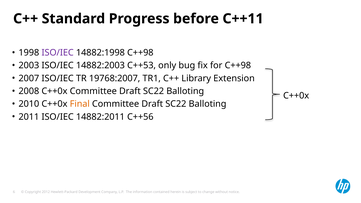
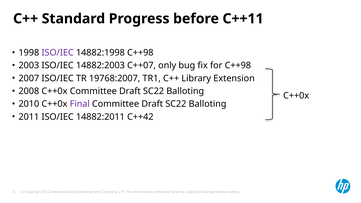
C++53: C++53 -> C++07 (142, 66)
Final colour: orange -> purple (80, 104)
C++56: C++56 -> C++42 (140, 117)
